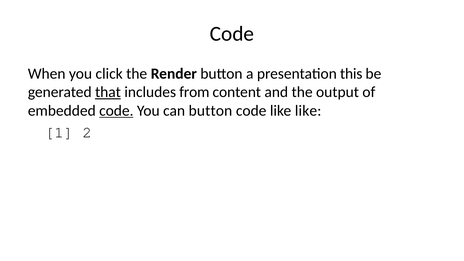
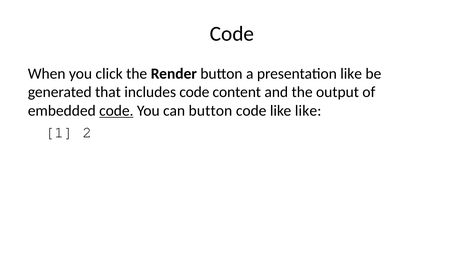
presentation this: this -> like (351, 74)
that underline: present -> none (108, 92)
includes from: from -> code (194, 92)
